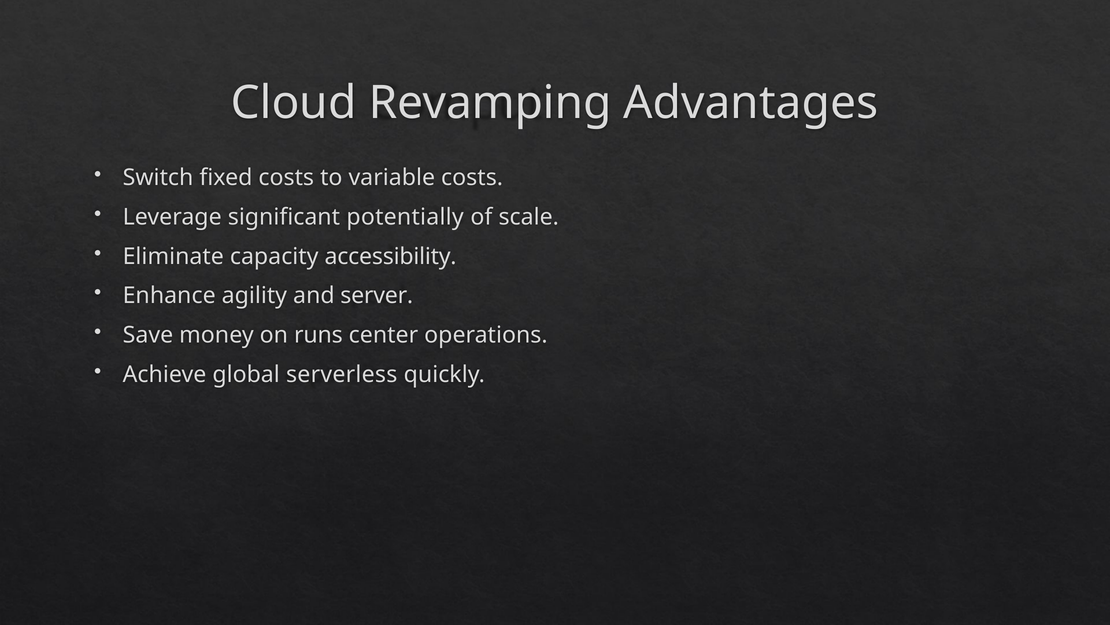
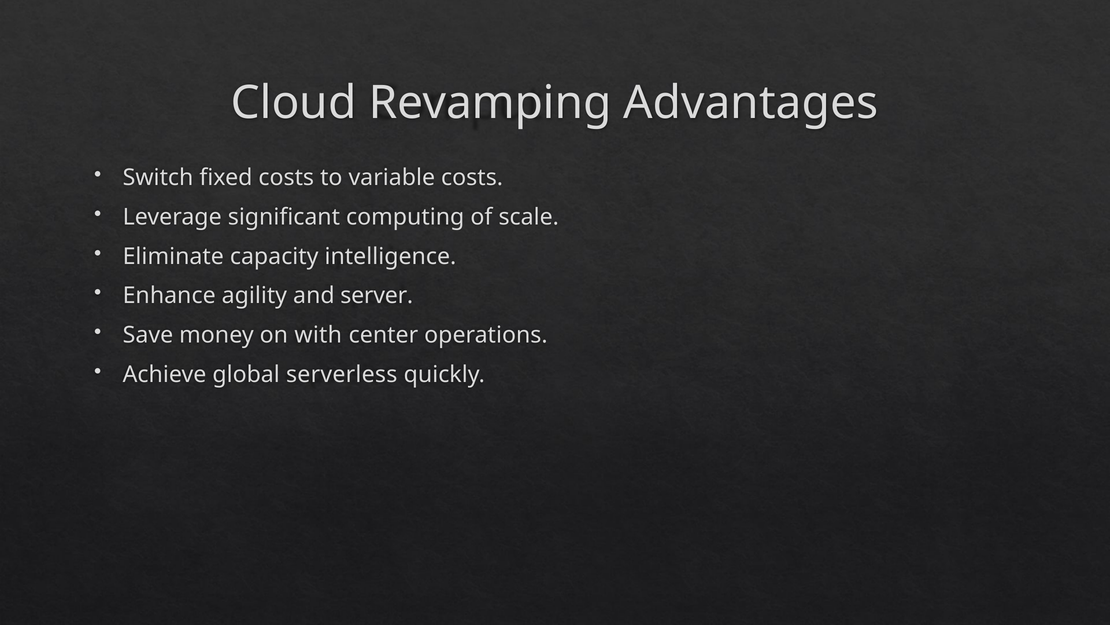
potentially: potentially -> computing (405, 217)
accessibility: accessibility -> intelligence (390, 256)
runs: runs -> with (318, 335)
